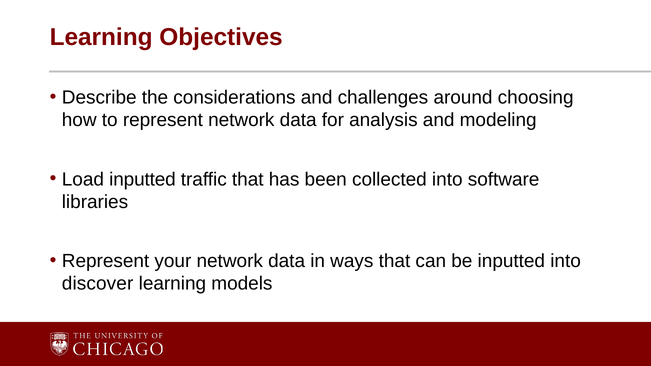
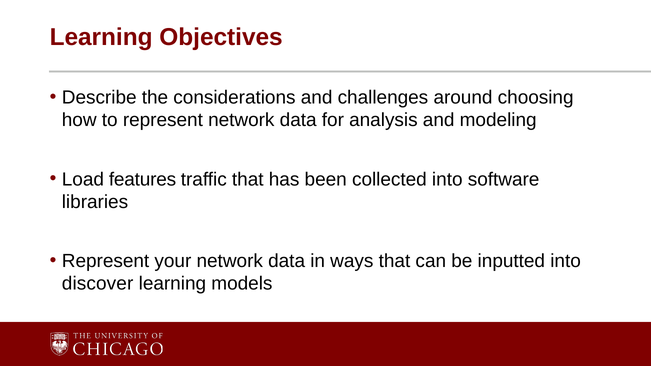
Load inputted: inputted -> features (143, 179)
